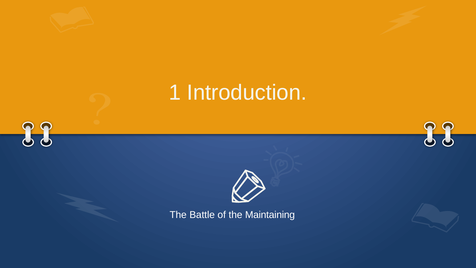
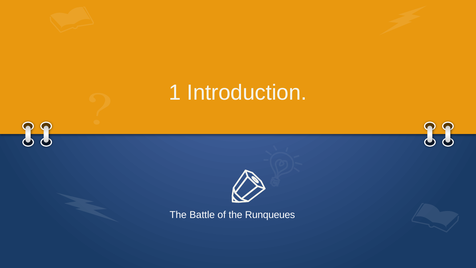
Maintaining: Maintaining -> Runqueues (270, 215)
